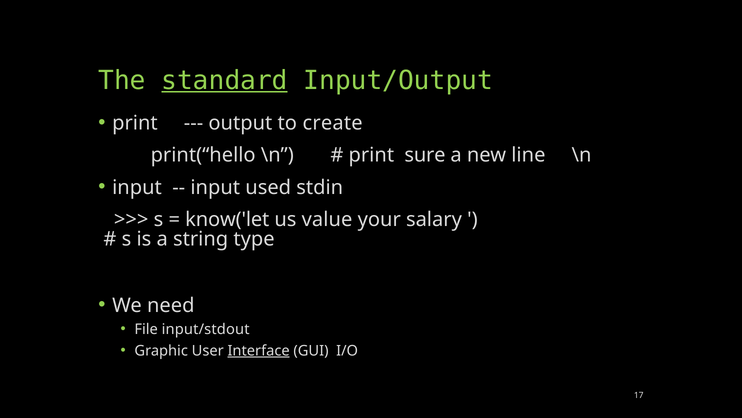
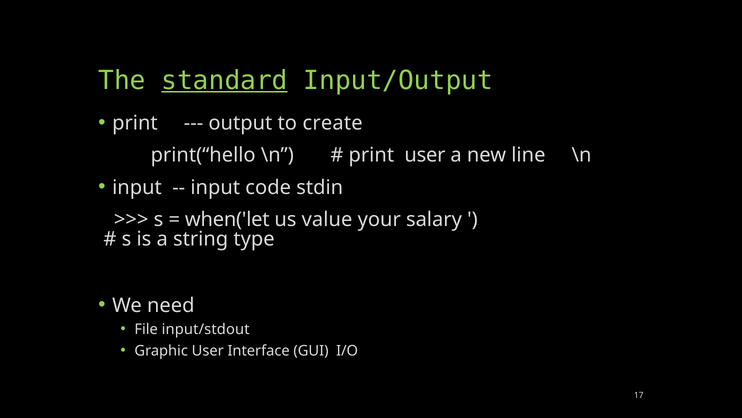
print sure: sure -> user (425, 155)
used: used -> code (268, 187)
know('let: know('let -> when('let (227, 219)
Interface underline: present -> none (259, 350)
